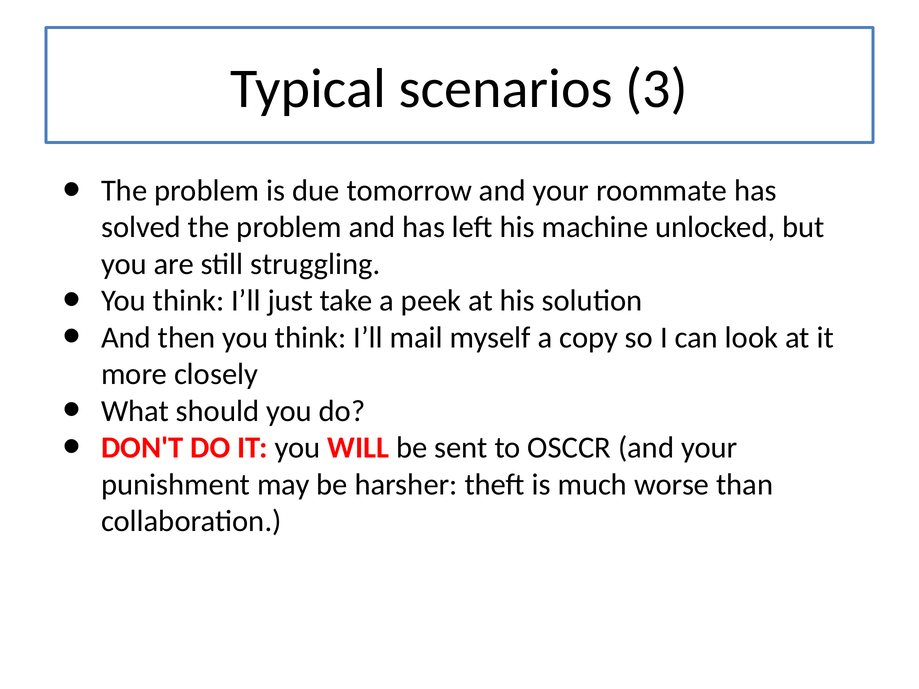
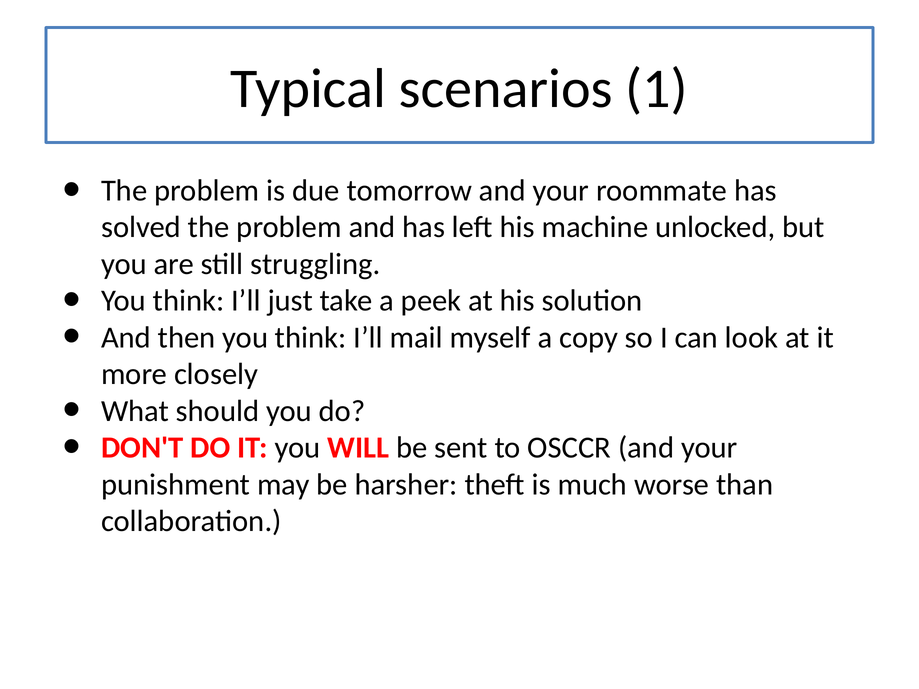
3: 3 -> 1 (657, 89)
